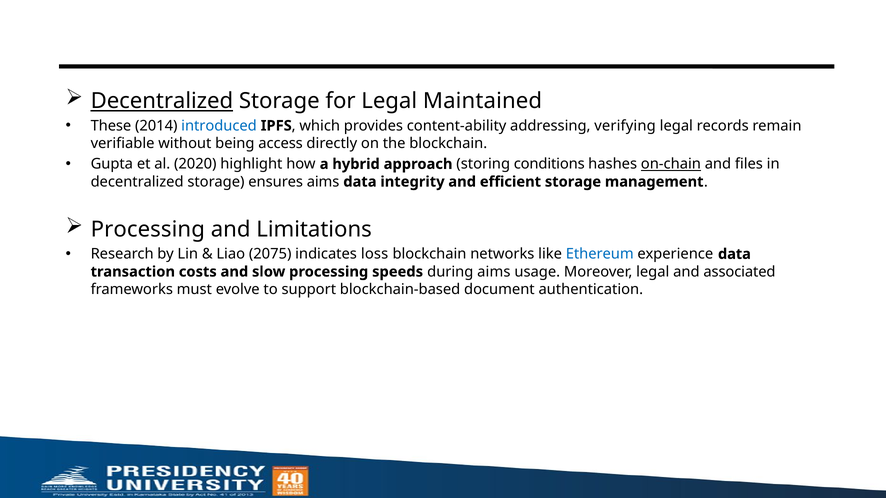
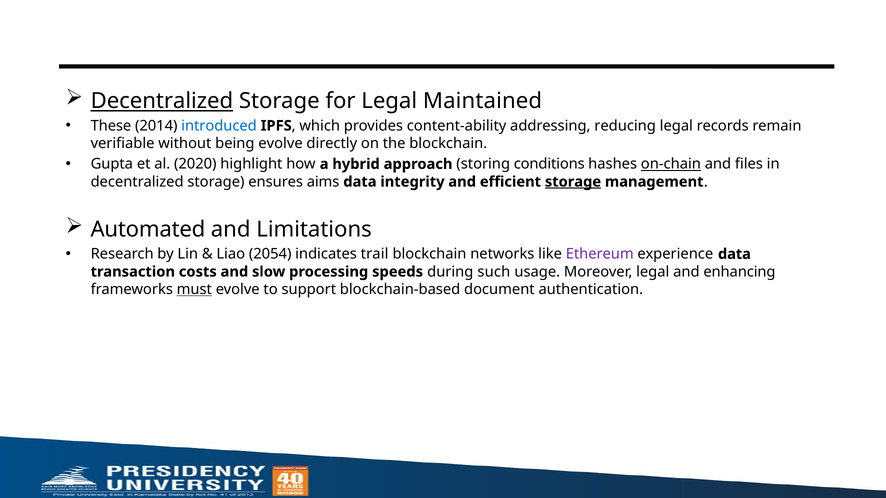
verifying: verifying -> reducing (625, 126)
being access: access -> evolve (281, 144)
storage underline: none -> present (573, 182)
Processing: Processing -> Automated (148, 230)
2075: 2075 -> 2054 (270, 254)
loss: loss -> trail (375, 254)
Ethereum colour: blue -> purple (600, 254)
during aims: aims -> such (494, 272)
associated: associated -> enhancing (739, 272)
must underline: none -> present (194, 290)
